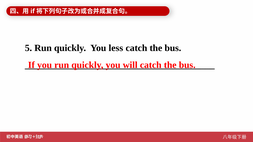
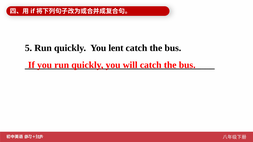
less: less -> lent (116, 48)
